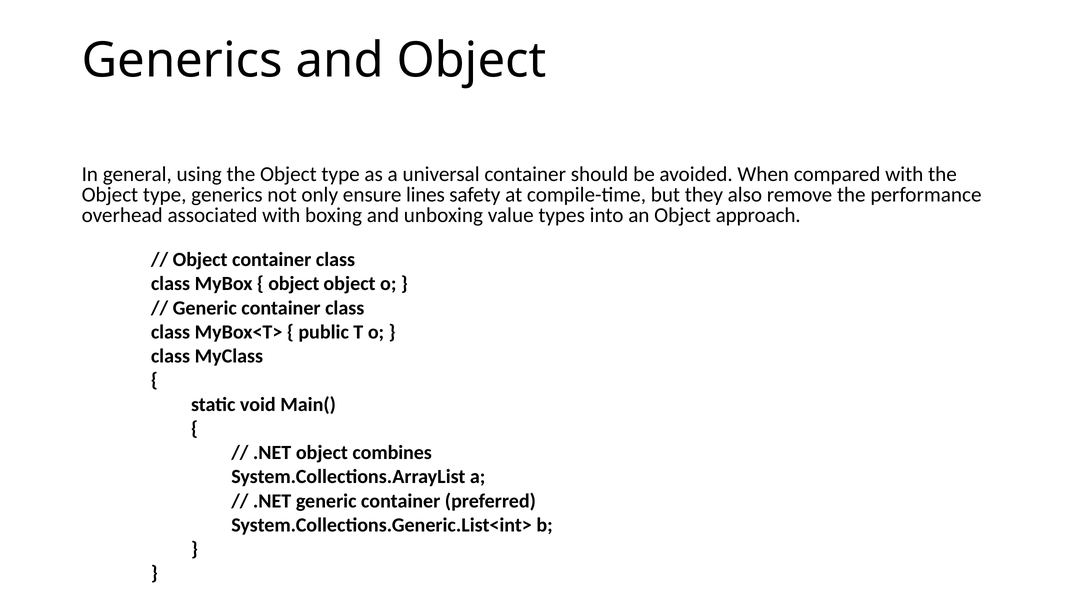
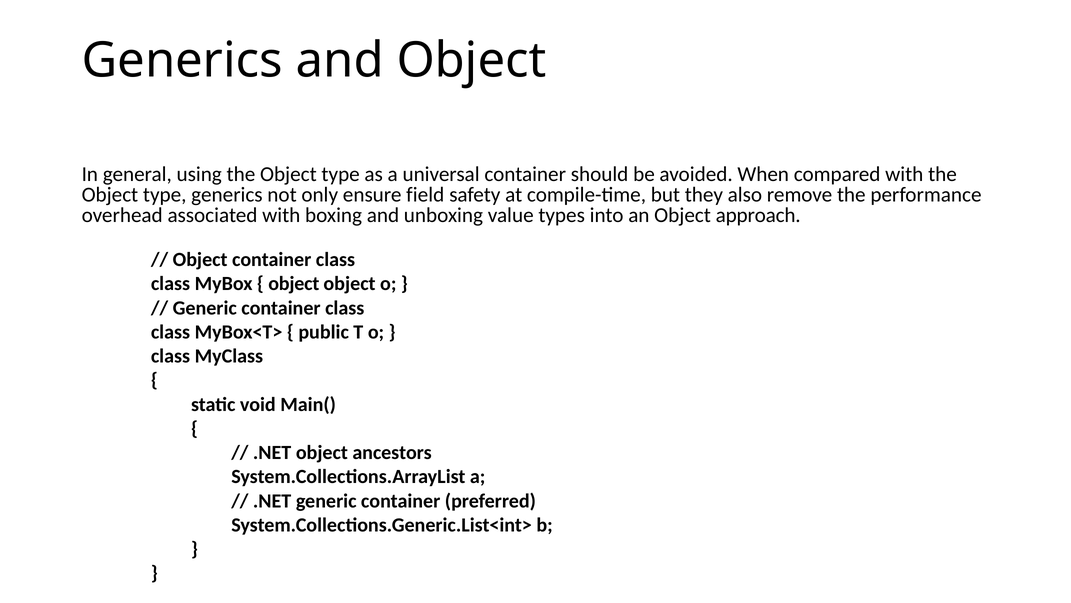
lines: lines -> field (425, 194)
combines: combines -> ancestors (392, 452)
